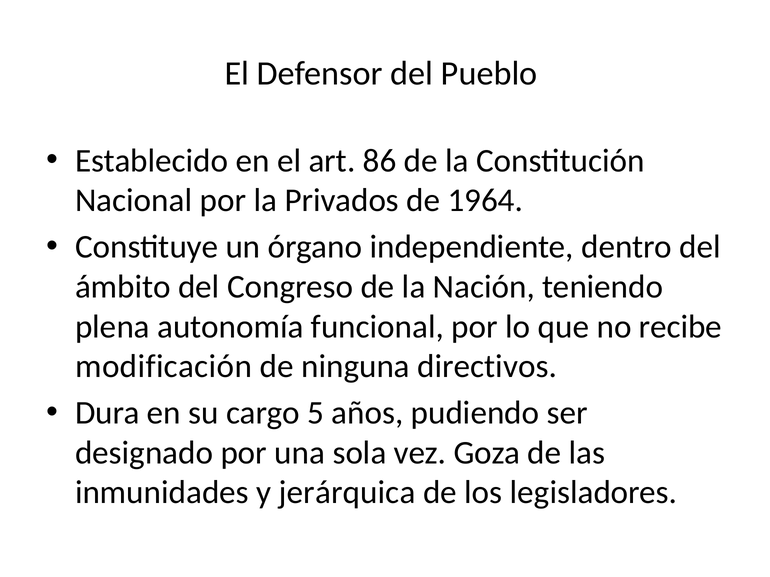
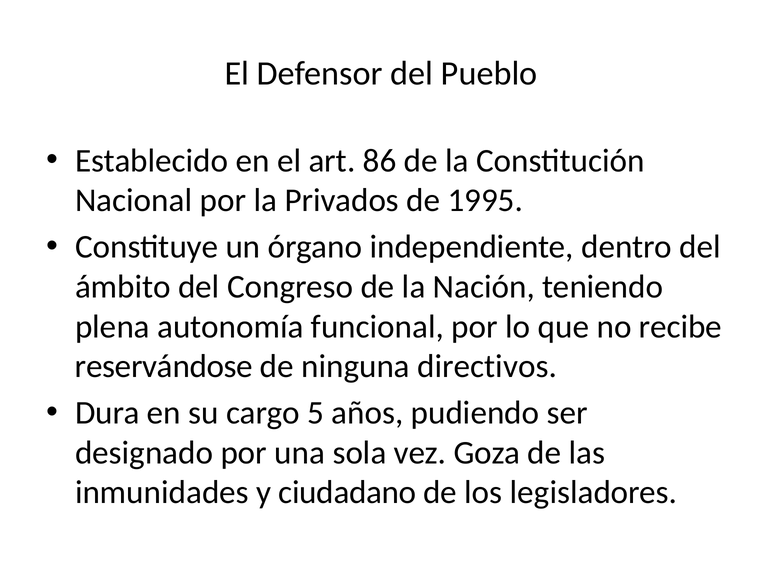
1964: 1964 -> 1995 (485, 201)
modificación: modificación -> reservándose (164, 367)
jerárquica: jerárquica -> ciudadano (347, 493)
